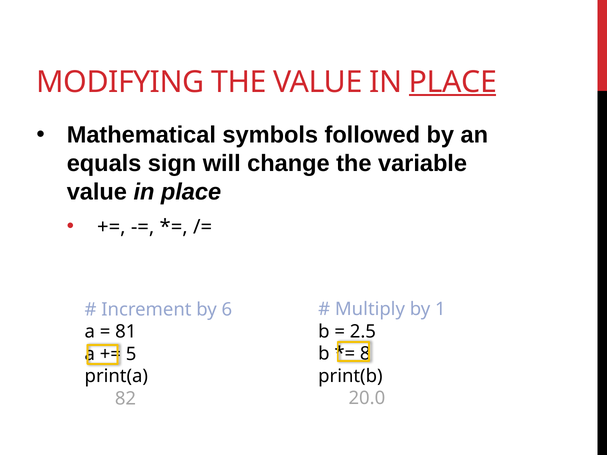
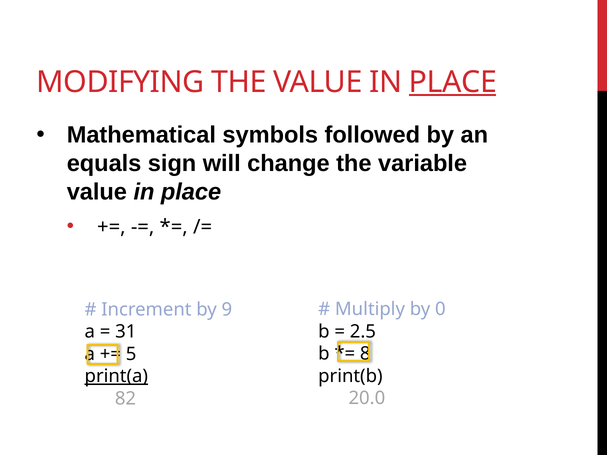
1: 1 -> 0 (440, 309)
6: 6 -> 9 (227, 310)
81: 81 -> 31 (126, 332)
print(a underline: none -> present (116, 376)
